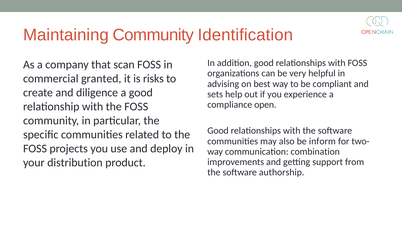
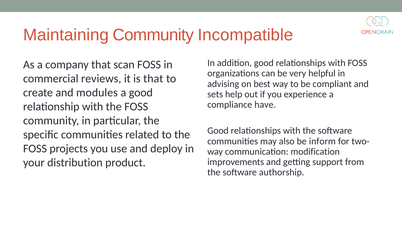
Identification: Identification -> Incompatible (245, 35)
granted: granted -> reviews (101, 79)
is risks: risks -> that (153, 79)
diligence: diligence -> modules (97, 93)
open: open -> have (265, 105)
combination: combination -> modification (315, 152)
